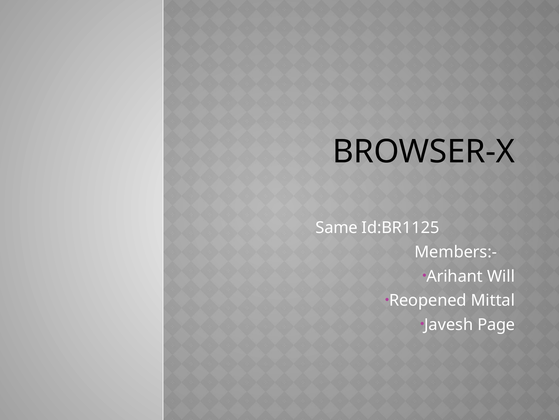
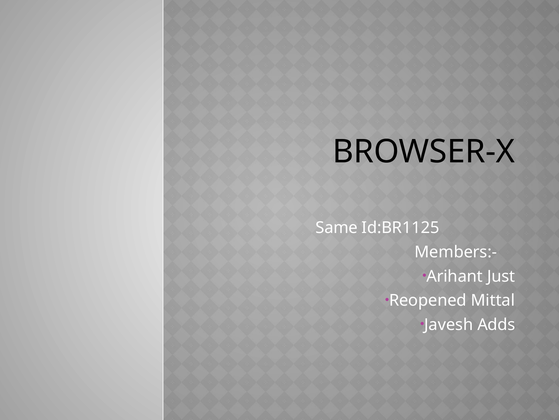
Will: Will -> Just (501, 276)
Page: Page -> Adds (496, 324)
